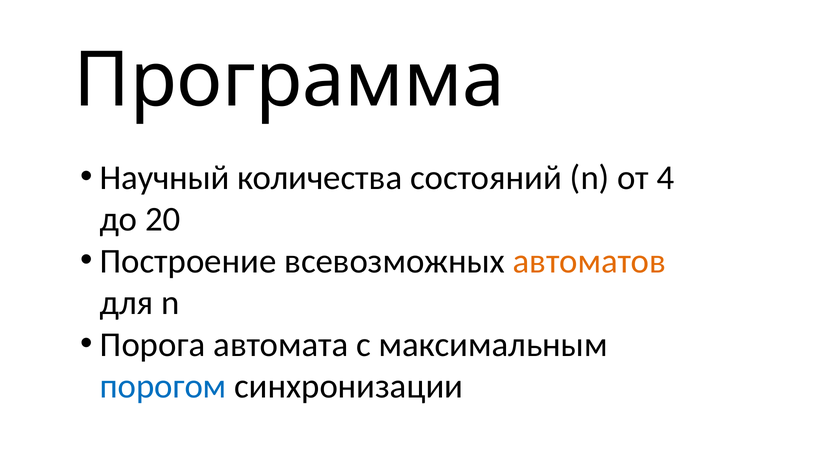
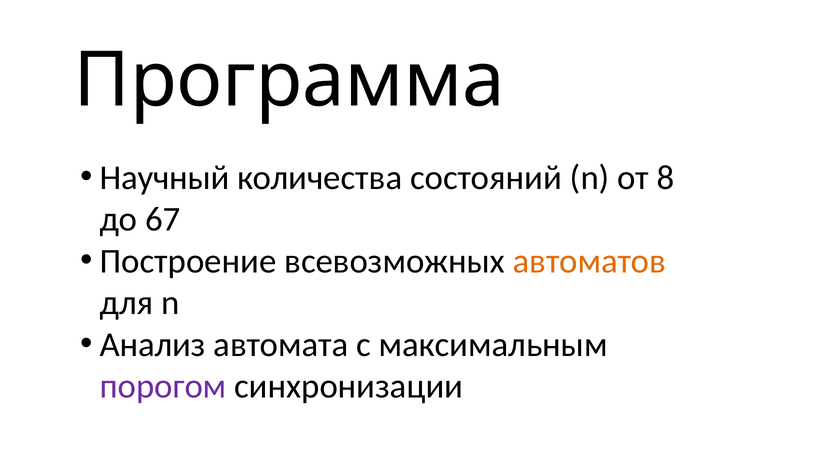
4: 4 -> 8 (665, 178)
20: 20 -> 67 (163, 219)
Порога: Порога -> Анализ (153, 345)
порогом colour: blue -> purple (163, 387)
